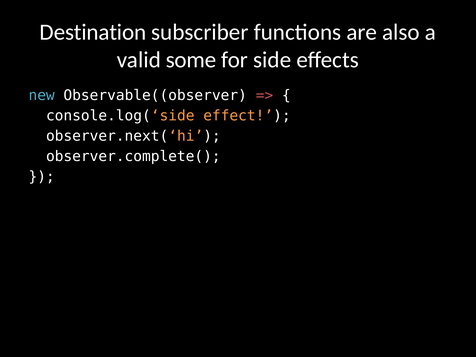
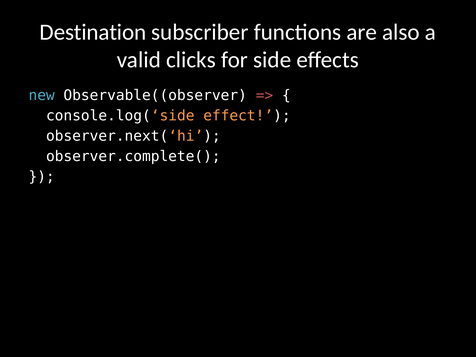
some: some -> clicks (191, 60)
